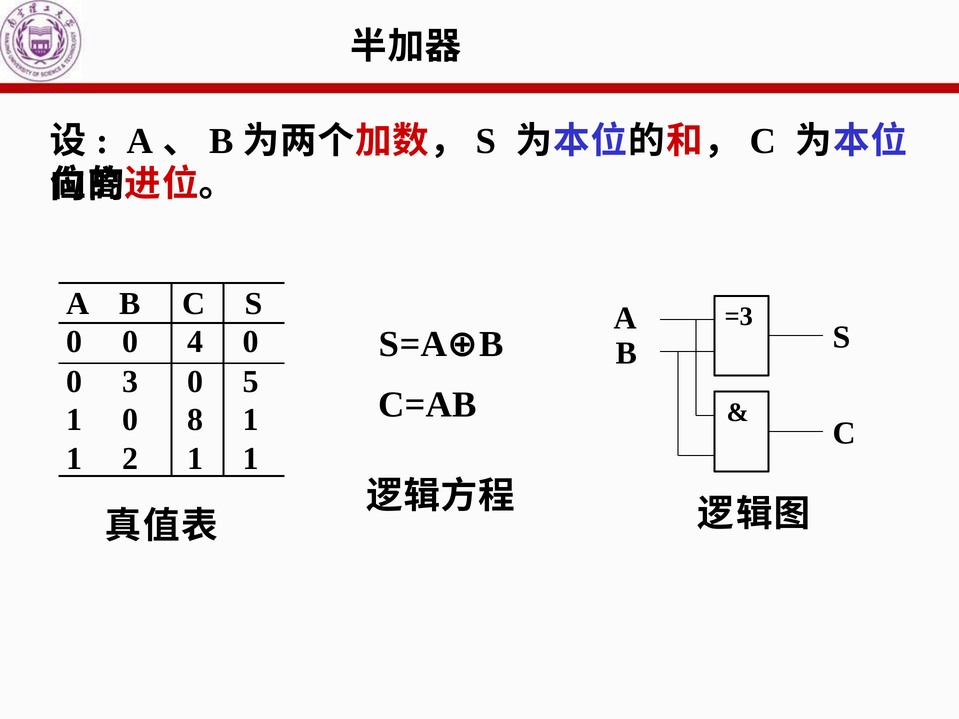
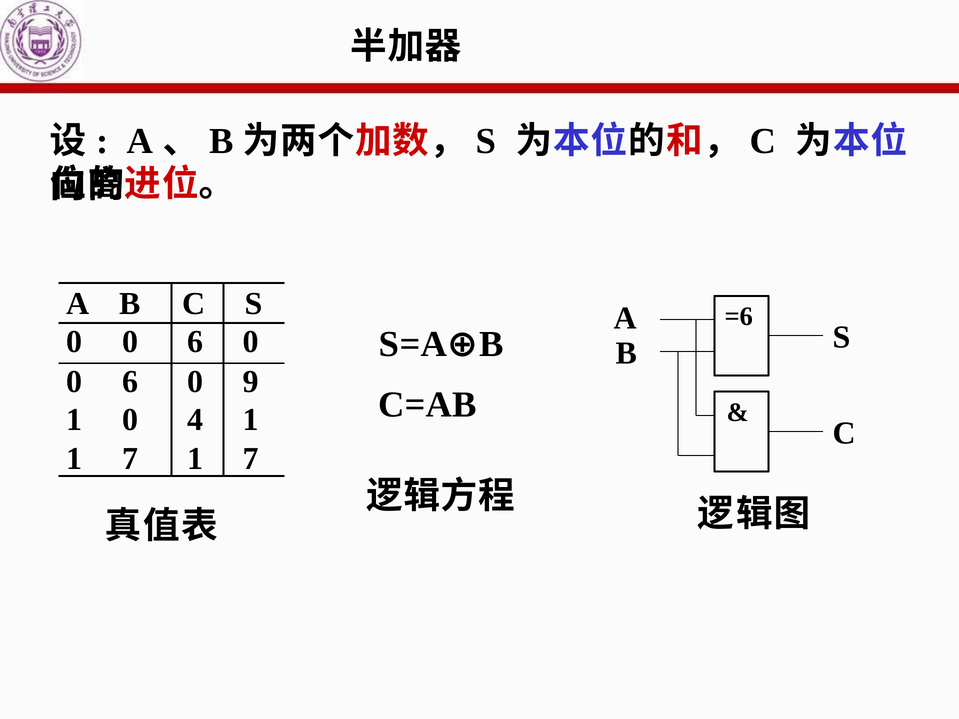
=3: =3 -> =6 (739, 317)
4: 4 -> 6 (195, 342)
3: 3 -> 6 (130, 382)
5: 5 -> 9 (251, 382)
8: 8 -> 4 (195, 420)
2: 2 -> 7 (130, 459)
1: 1 -> 7 (251, 459)
